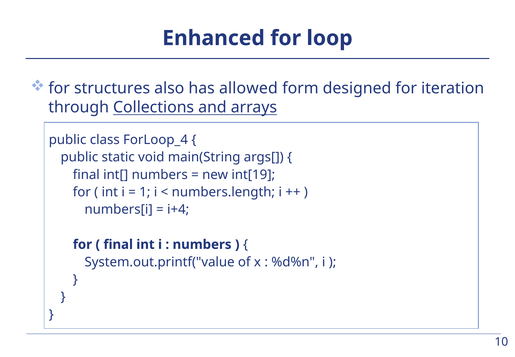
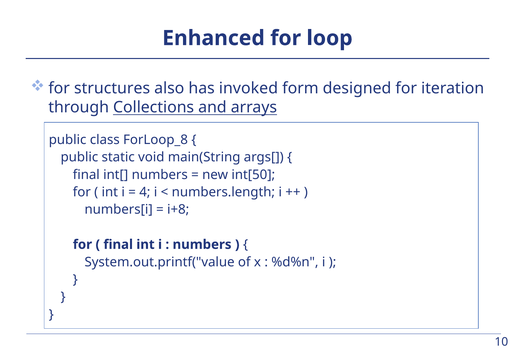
allowed: allowed -> invoked (248, 88)
ForLoop_4: ForLoop_4 -> ForLoop_8 (156, 140)
int[19: int[19 -> int[50 (253, 175)
1: 1 -> 4 (145, 192)
i+4: i+4 -> i+8 (178, 209)
